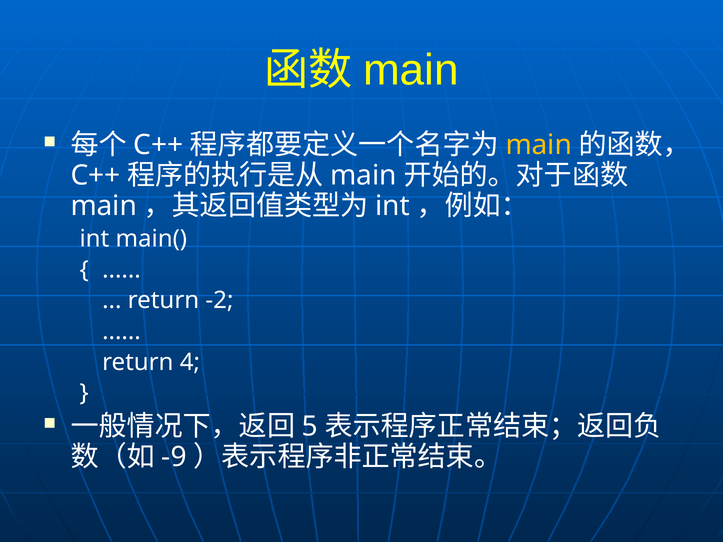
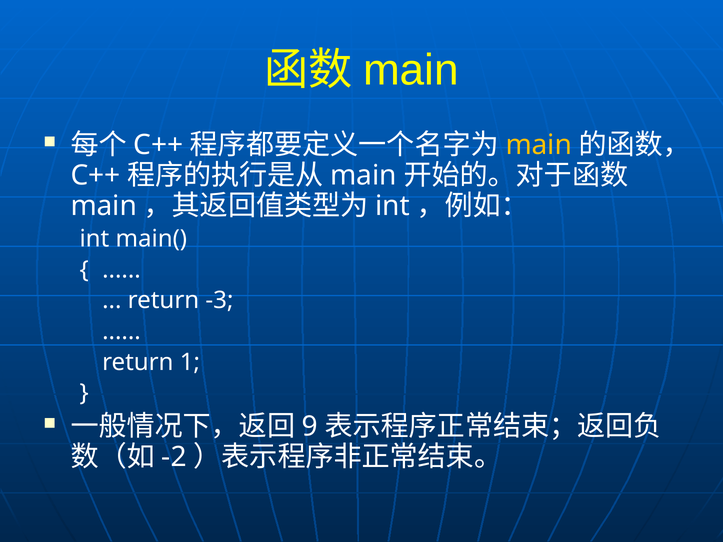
-2: -2 -> -3 (219, 301)
4: 4 -> 1 (190, 362)
5: 5 -> 9 (310, 427)
-9: -9 -> -2 (174, 457)
